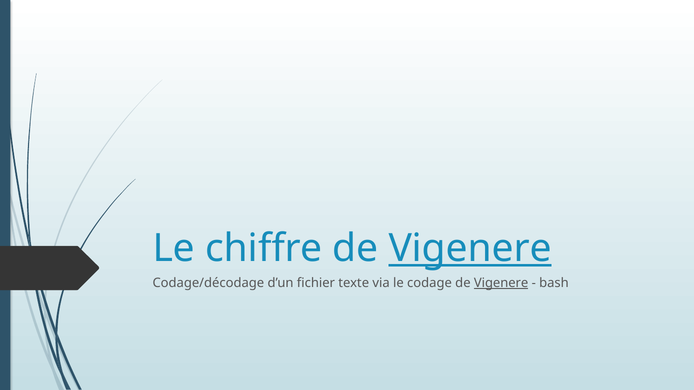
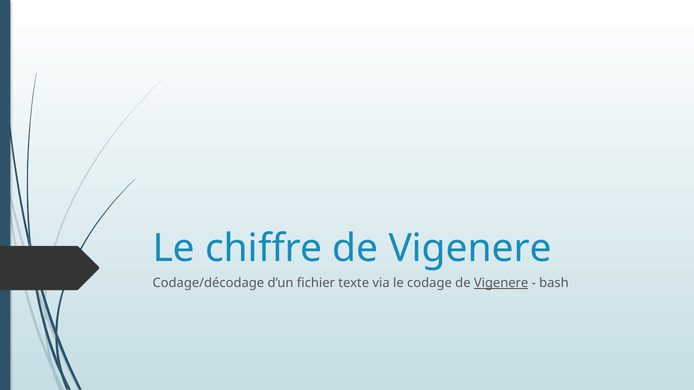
Vigenere underline: present -> none (470, 249)
